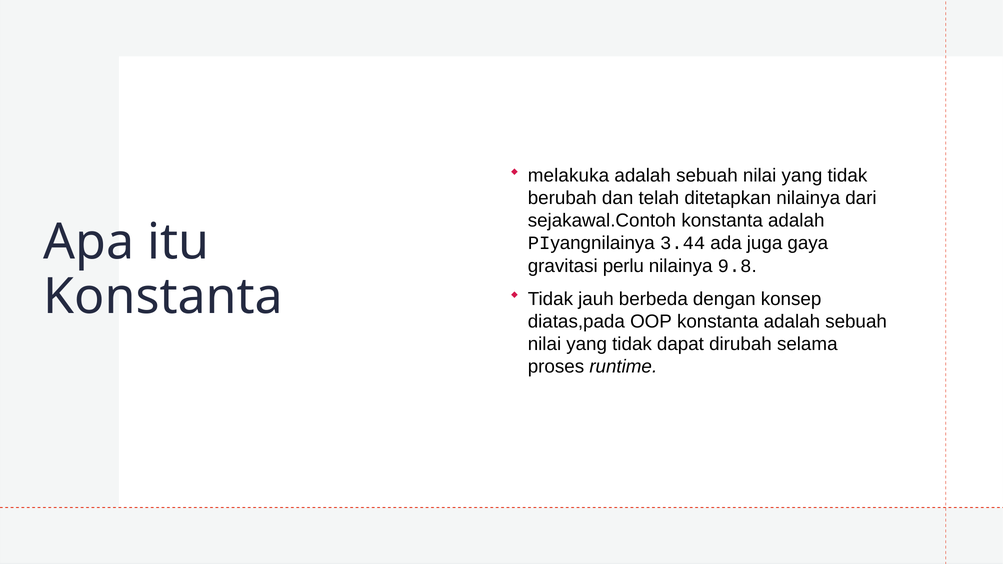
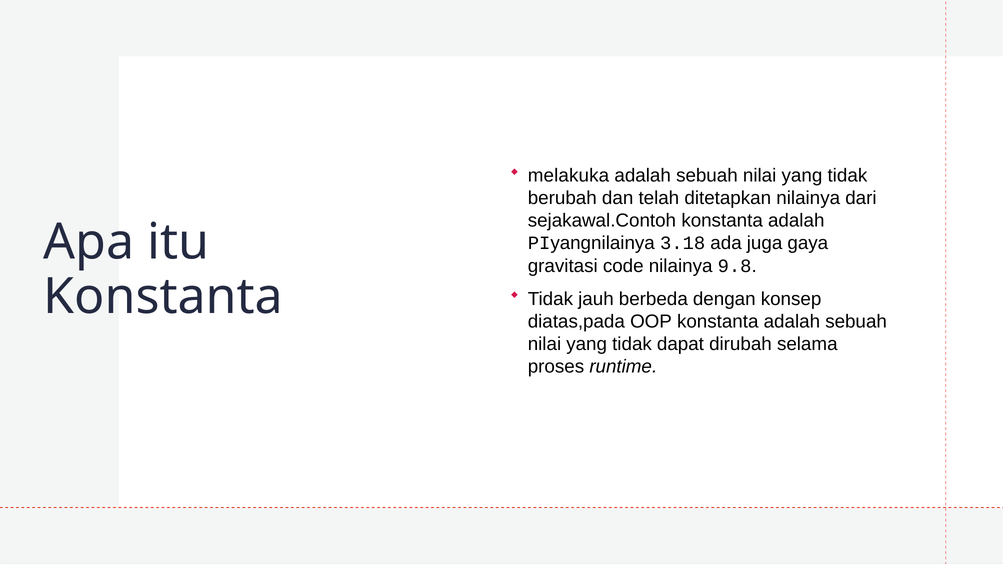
3.44: 3.44 -> 3.18 (683, 243)
perlu: perlu -> code (623, 266)
